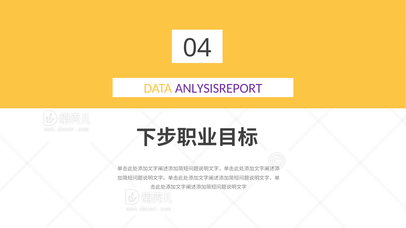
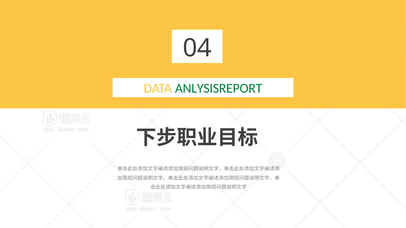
ANLYSISREPORT colour: purple -> green (219, 89)
